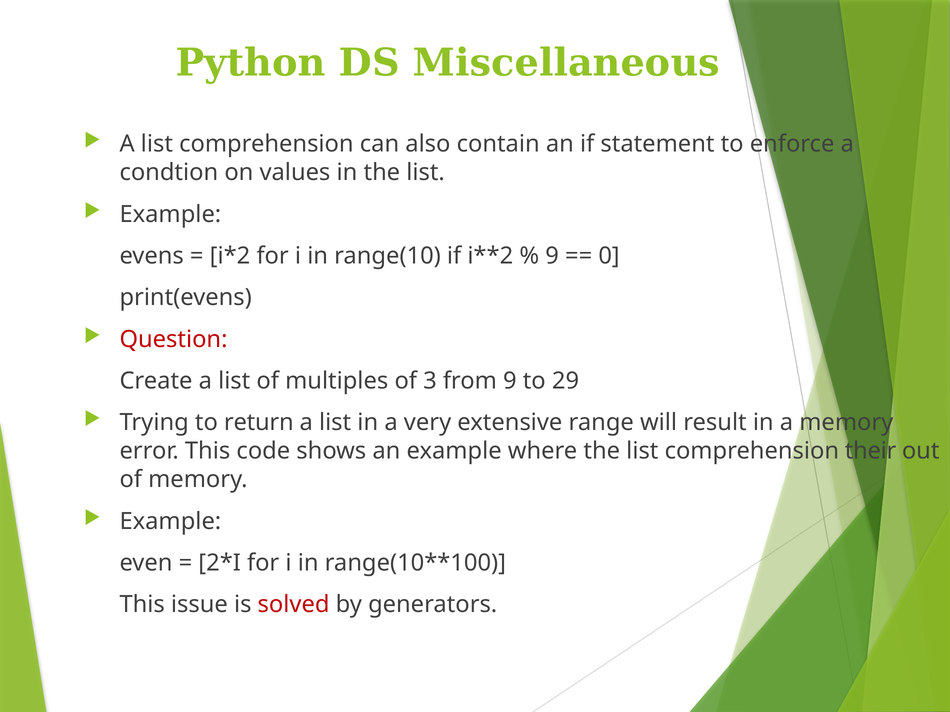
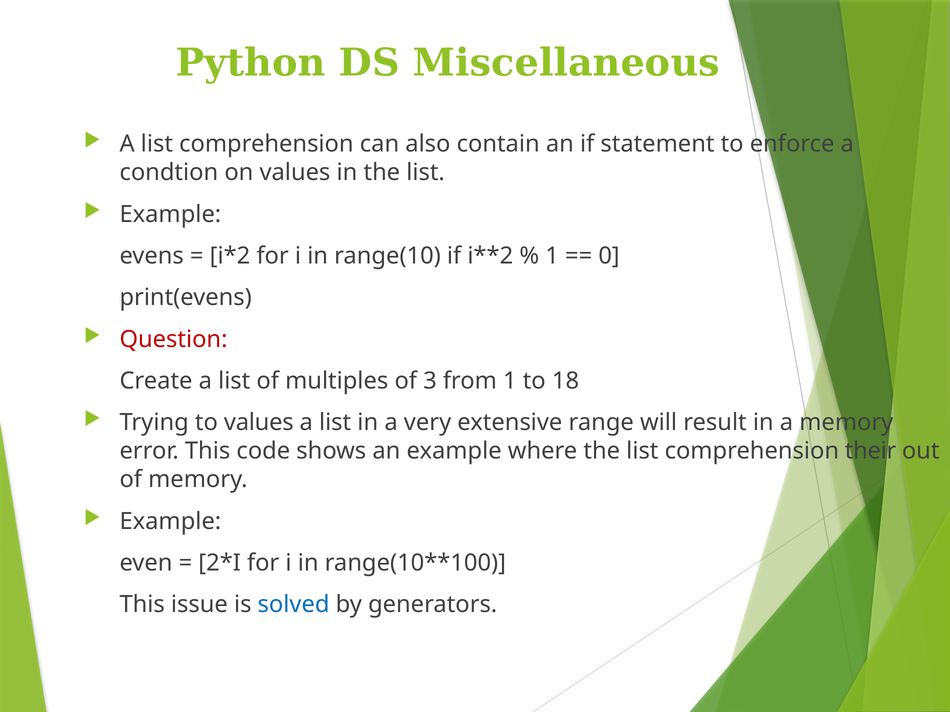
9: 9 -> 1 (552, 256)
from 9: 9 -> 1 (510, 381)
29: 29 -> 18 (566, 381)
to return: return -> values (259, 423)
solved colour: red -> blue (294, 605)
